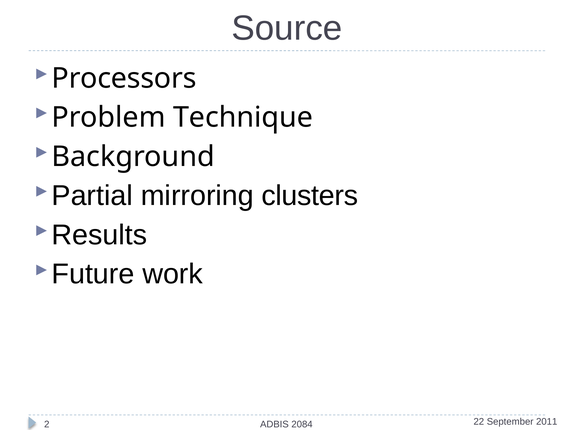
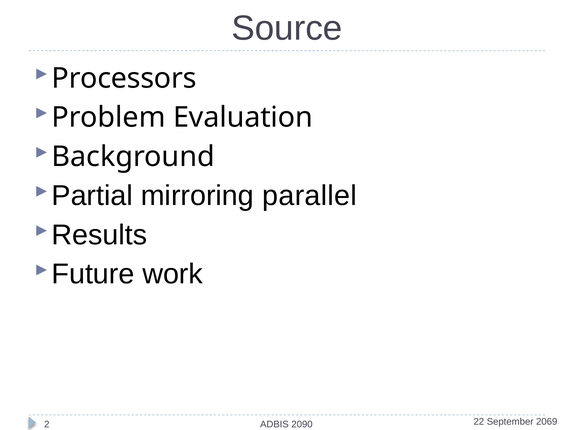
Technique: Technique -> Evaluation (243, 118)
clusters: clusters -> parallel (310, 196)
2011: 2011 -> 2069 (547, 422)
2084: 2084 -> 2090 (302, 425)
